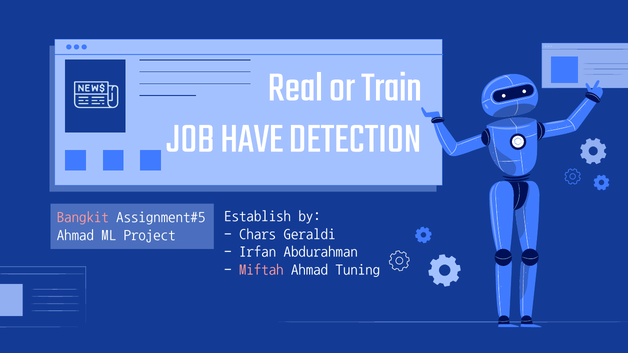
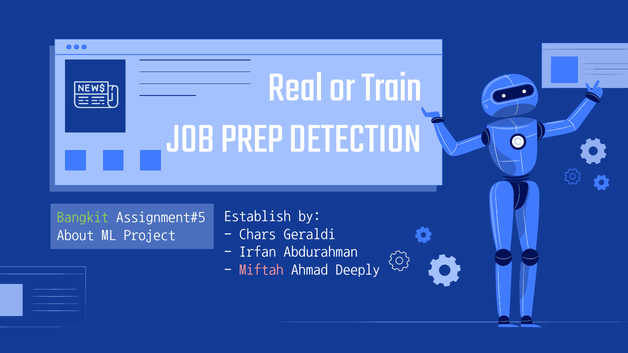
HAVE: HAVE -> PREP (252, 138)
Bangkit colour: pink -> light green (83, 217)
Ahmad: Ahmad -> About (75, 235)
Tuning: Tuning -> Deeply (358, 269)
